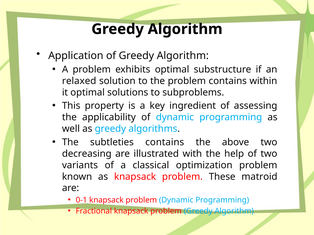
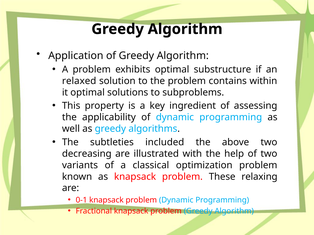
subtleties contains: contains -> included (165, 142)
matroid: matroid -> relaxing (259, 177)
